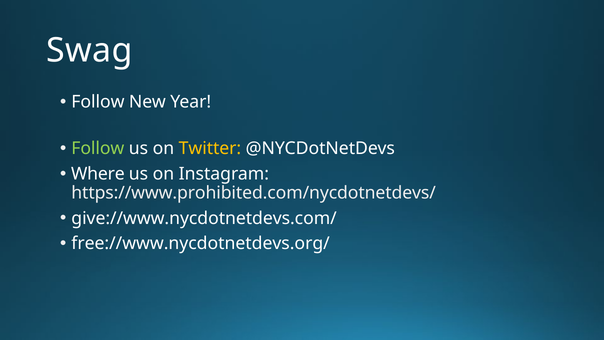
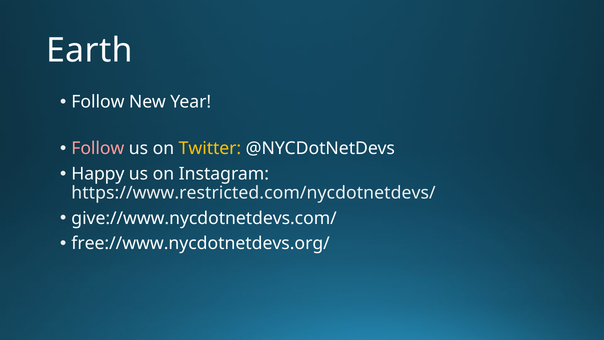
Swag: Swag -> Earth (89, 51)
Follow colour: light green -> pink (98, 148)
Where: Where -> Happy (98, 174)
https://www.prohibited.com/nycdotnetdevs/: https://www.prohibited.com/nycdotnetdevs/ -> https://www.restricted.com/nycdotnetdevs/ (253, 193)
